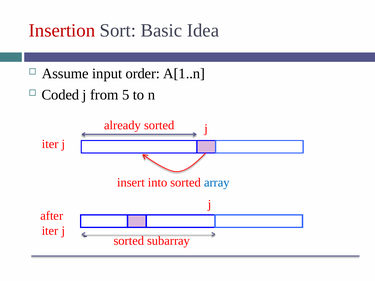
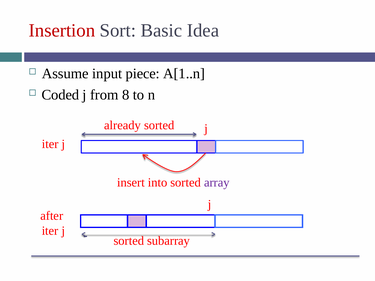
order: order -> piece (143, 74)
5: 5 -> 8 (126, 95)
array colour: blue -> purple (217, 183)
